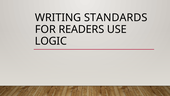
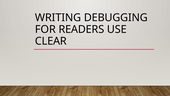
STANDARDS: STANDARDS -> DEBUGGING (116, 18)
LOGIC: LOGIC -> CLEAR (51, 41)
